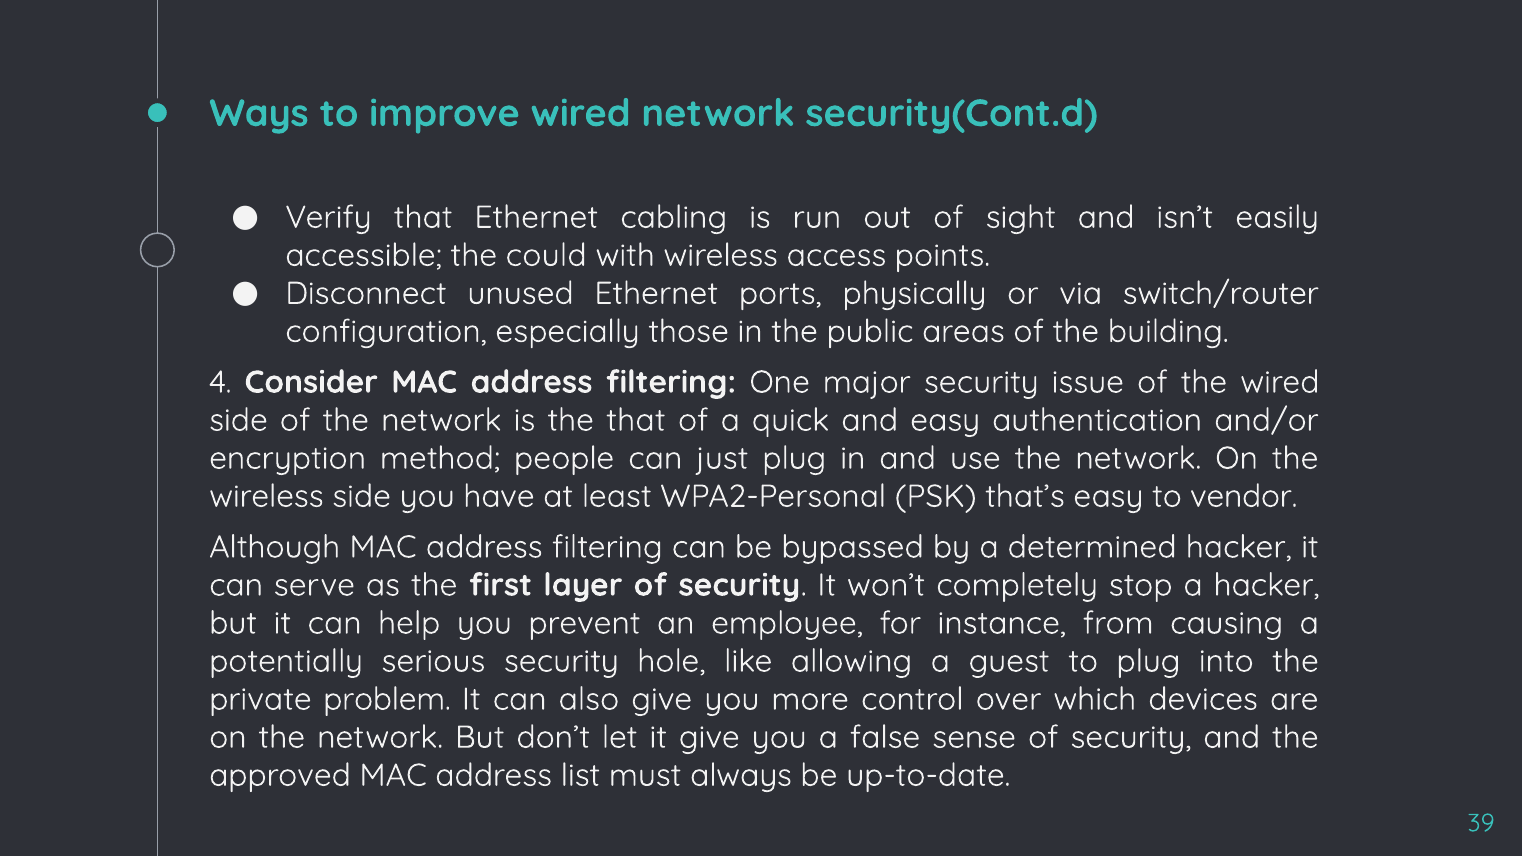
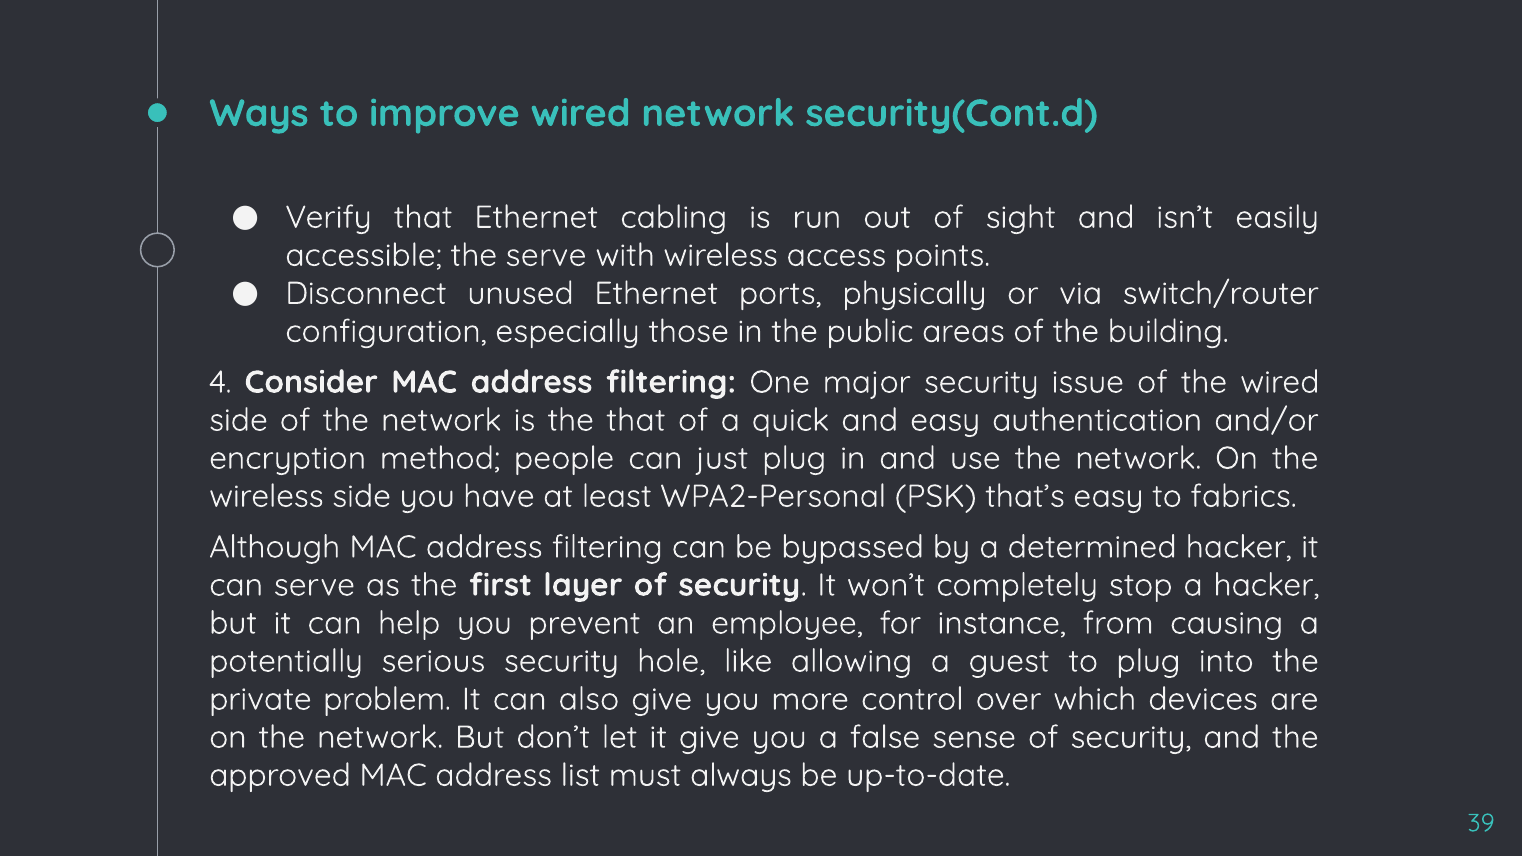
the could: could -> serve (546, 255)
vendor: vendor -> fabrics (1243, 496)
